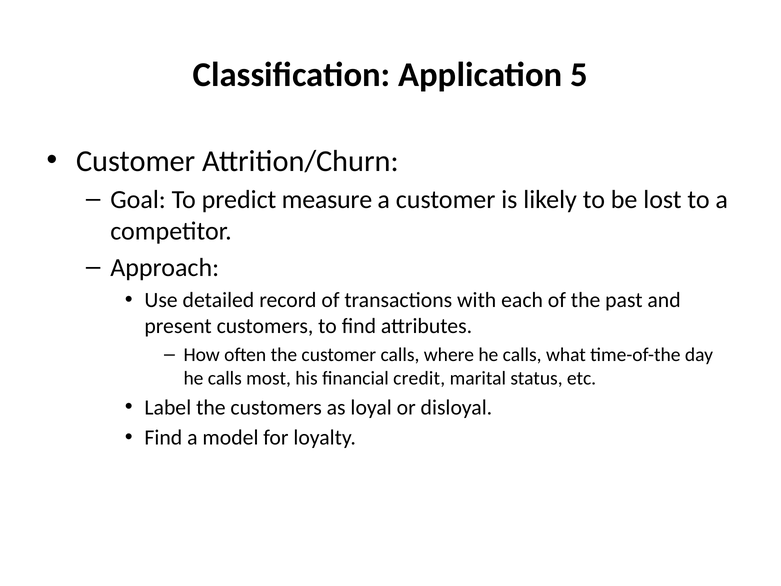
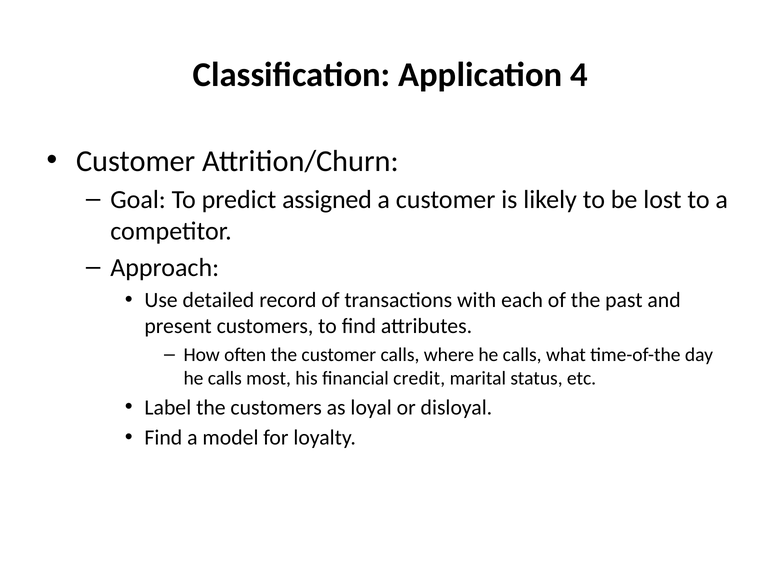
5: 5 -> 4 (579, 75)
measure: measure -> assigned (327, 200)
